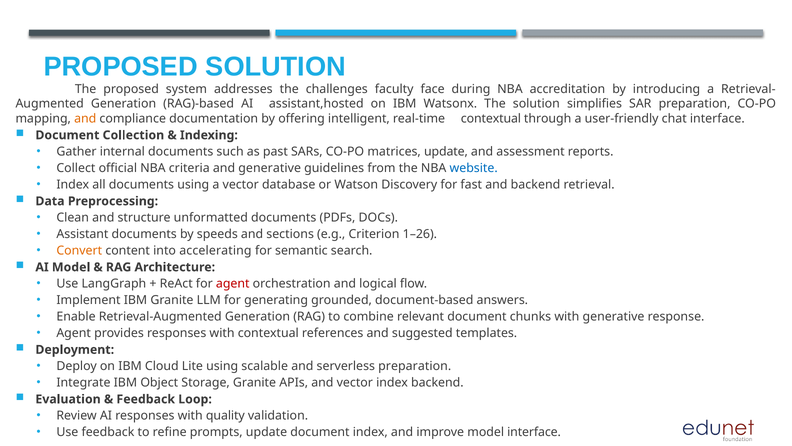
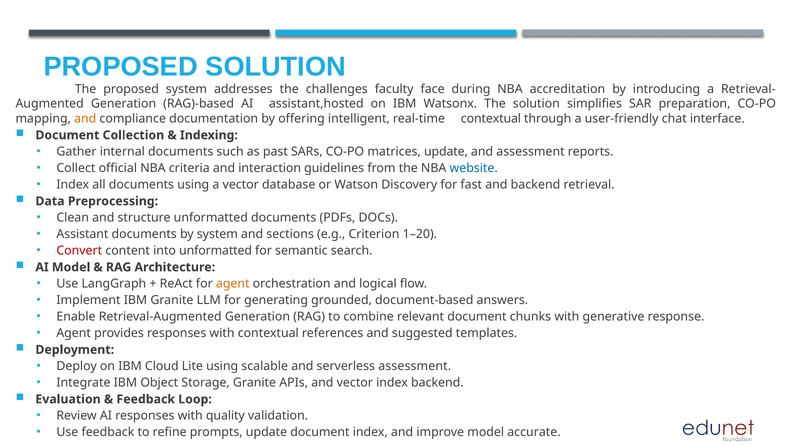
and generative: generative -> interaction (270, 168)
by speeds: speeds -> system (217, 234)
1–26: 1–26 -> 1–20 (420, 234)
Convert colour: orange -> red (79, 250)
into accelerating: accelerating -> unformatted (216, 250)
agent colour: red -> orange (233, 283)
serverless preparation: preparation -> assessment (415, 366)
model interface: interface -> accurate (534, 432)
